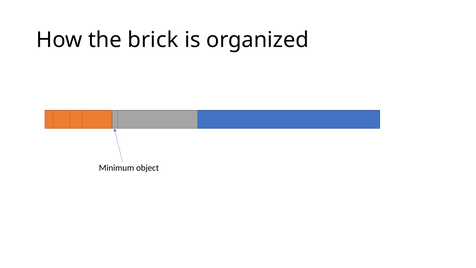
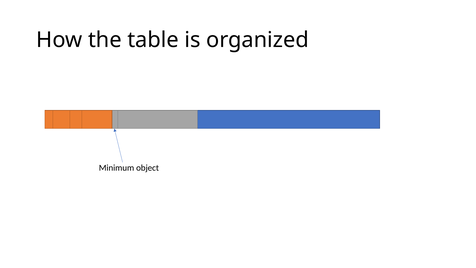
brick: brick -> table (153, 40)
